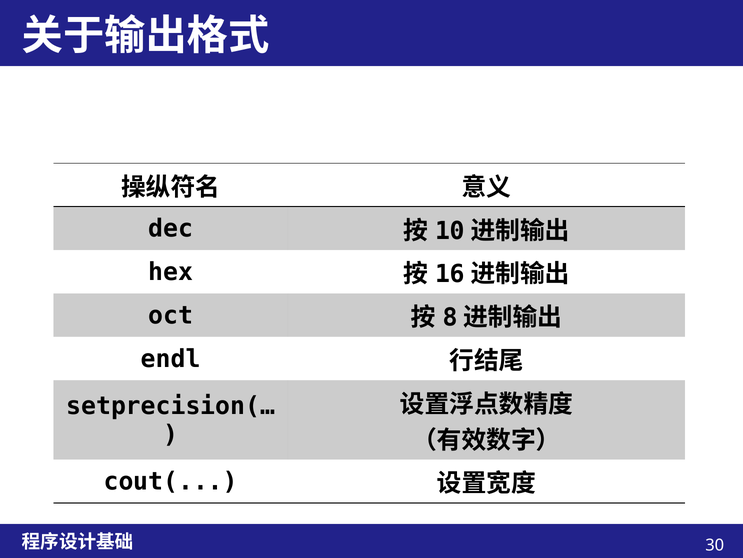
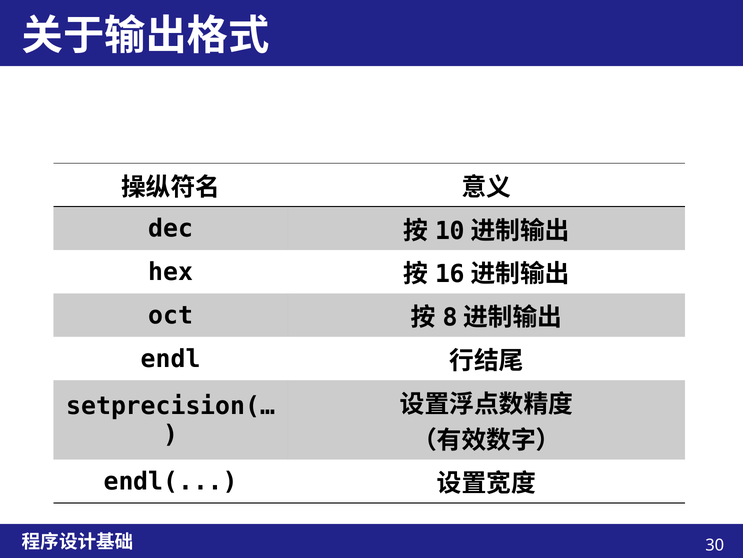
cout(: cout( -> endl( (171, 481)
